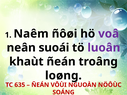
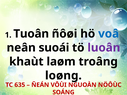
Naêm: Naêm -> Tuoân (31, 34)
voâ colour: purple -> blue (109, 34)
khaùt ñeán: ñeán -> laøm (61, 62)
